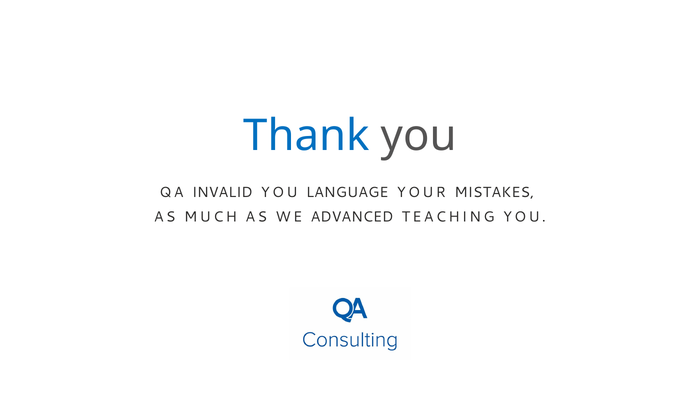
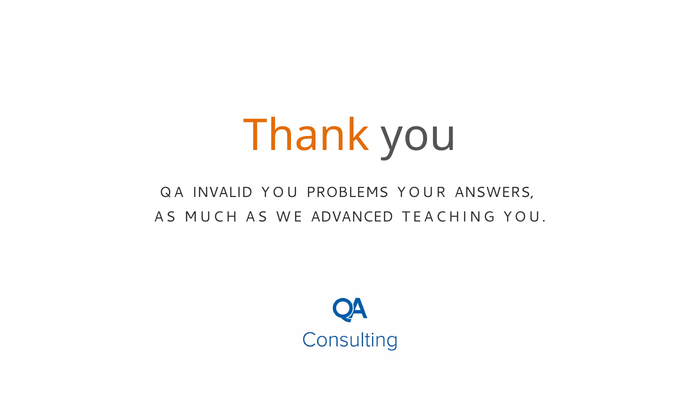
Thank colour: blue -> orange (306, 135)
LANGUAGE: LANGUAGE -> PROBLEMS (347, 192)
MISTAKES: MISTAKES -> ANSWERS (494, 192)
